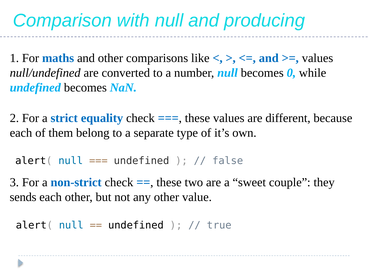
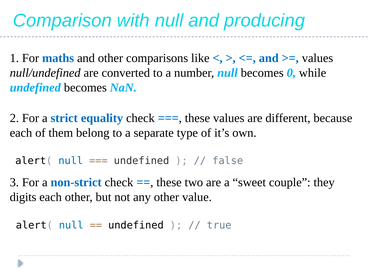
sends: sends -> digits (23, 197)
